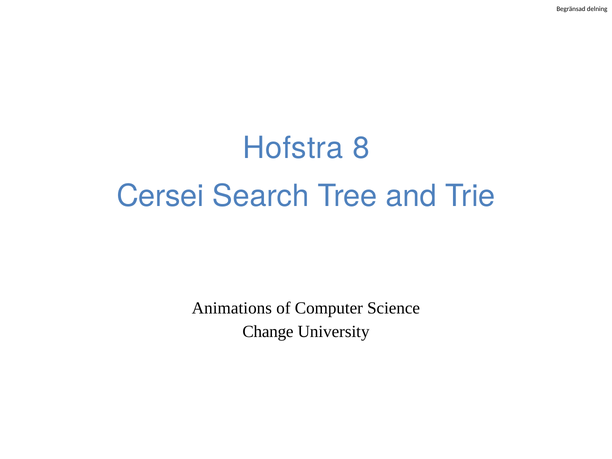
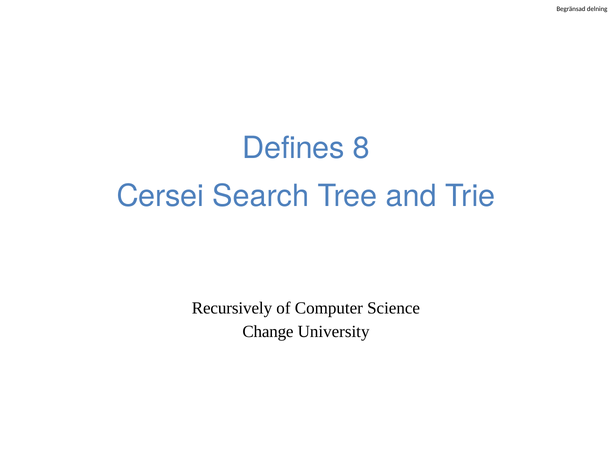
Hofstra: Hofstra -> Defines (293, 148)
Animations: Animations -> Recursively (232, 308)
